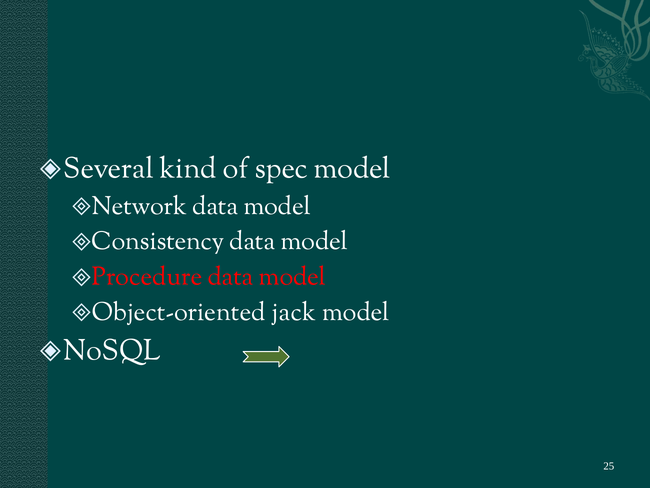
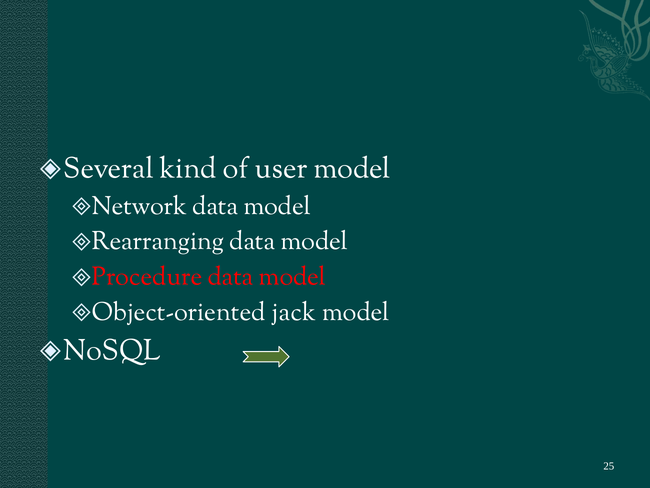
spec: spec -> user (281, 168)
Consistency: Consistency -> Rearranging (158, 241)
